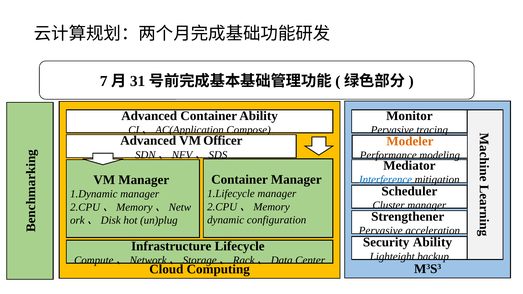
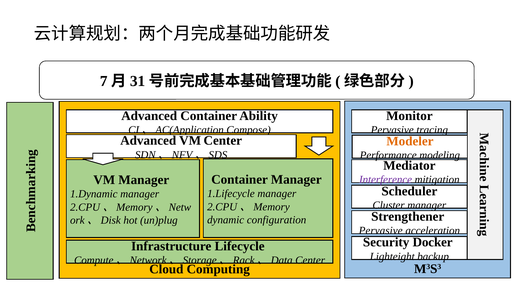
VM Officer: Officer -> Center (223, 141)
Interference colour: blue -> purple (386, 180)
Security Ability: Ability -> Docker (433, 242)
